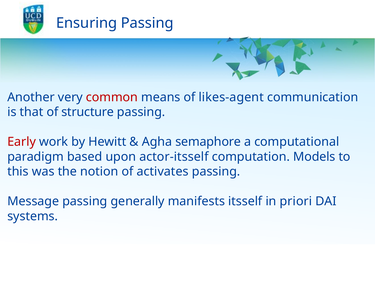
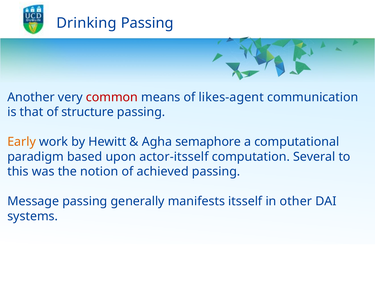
Ensuring: Ensuring -> Drinking (87, 23)
Early colour: red -> orange (22, 142)
Models: Models -> Several (314, 157)
activates: activates -> achieved (163, 172)
priori: priori -> other (296, 202)
